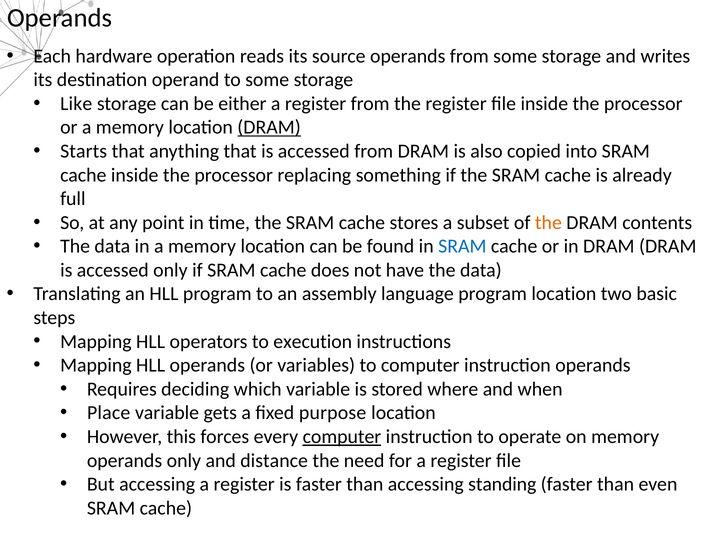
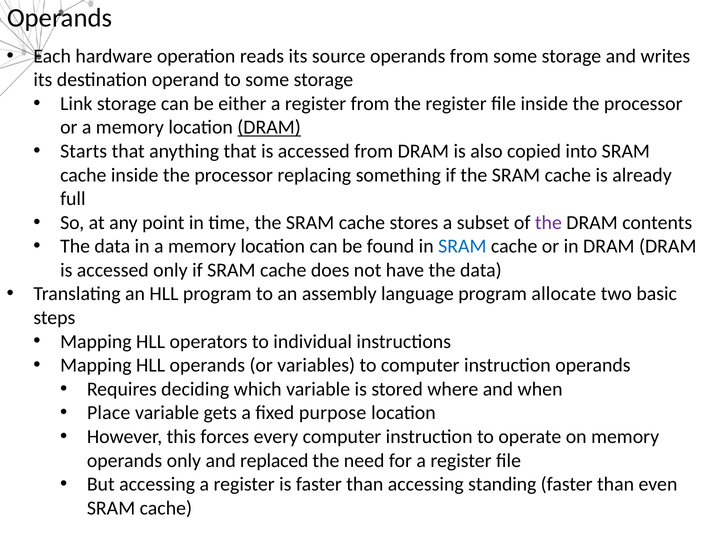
Like: Like -> Link (76, 104)
the colour: orange -> purple (548, 222)
program location: location -> allocate (564, 294)
execution: execution -> individual (313, 341)
computer underline: present -> none (342, 436)
distance: distance -> replaced (274, 460)
